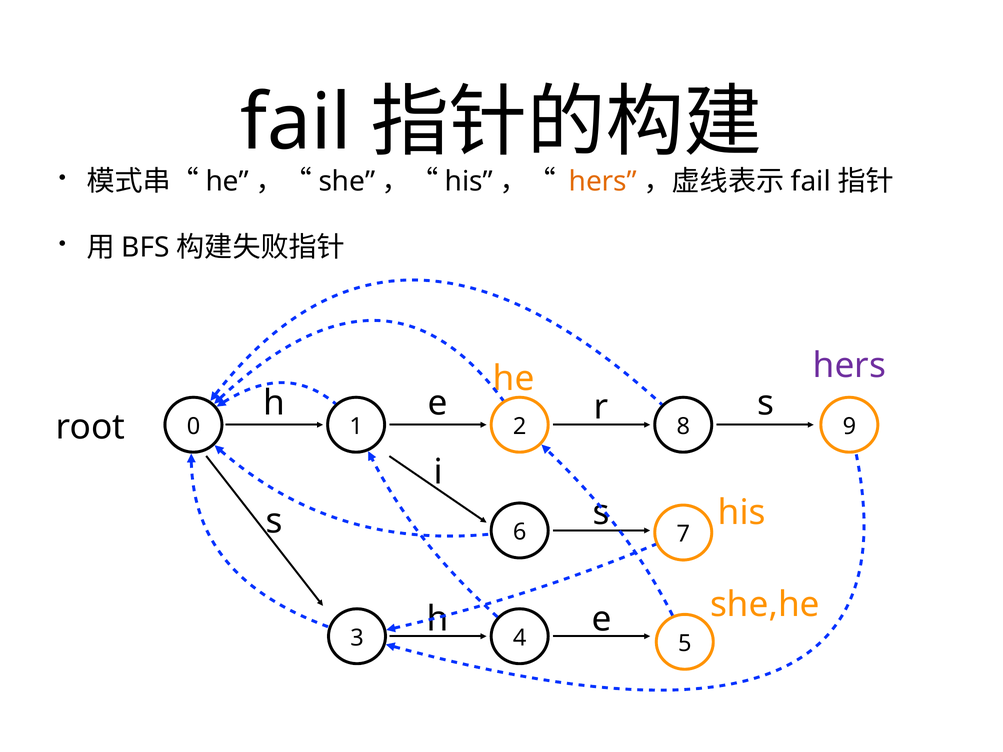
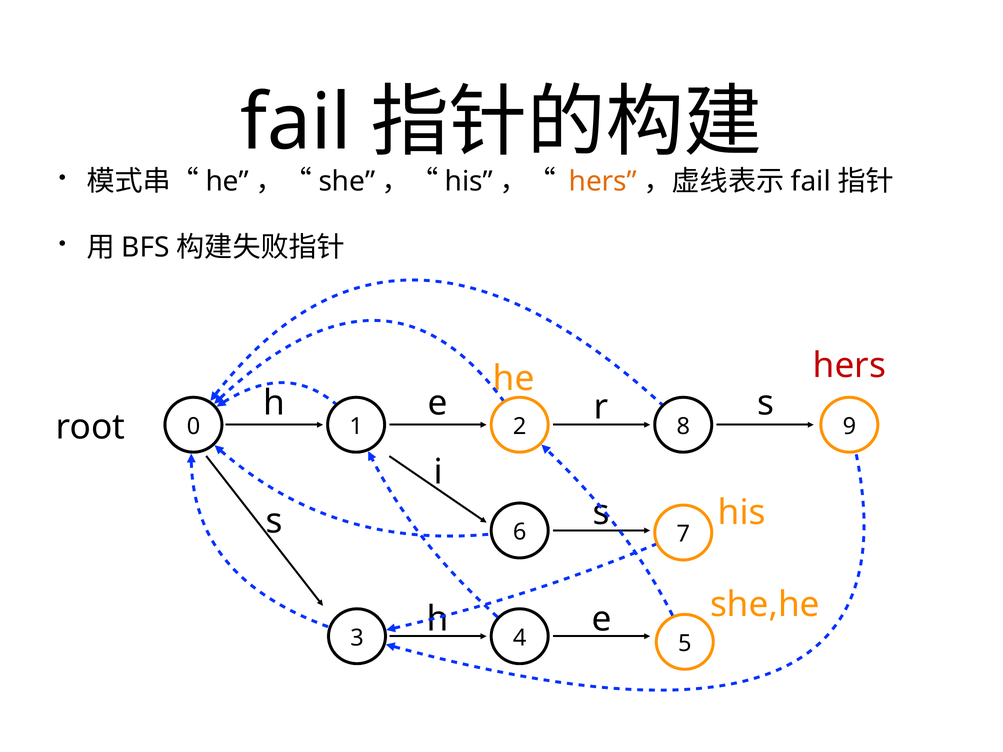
hers colour: purple -> red (849, 366)
